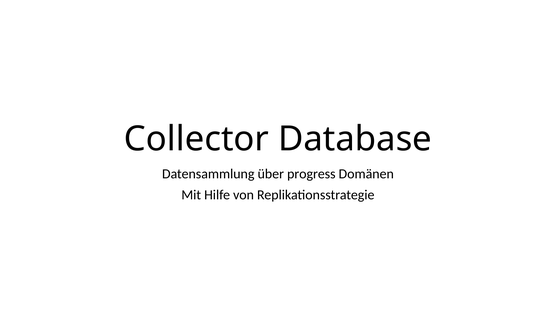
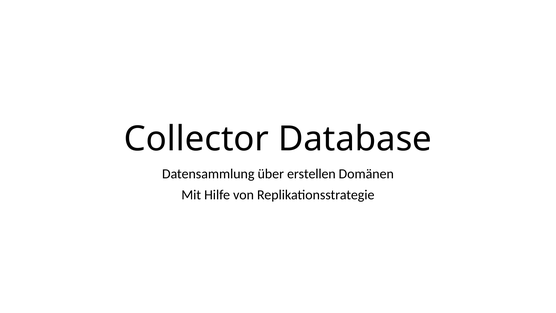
progress: progress -> erstellen (311, 174)
